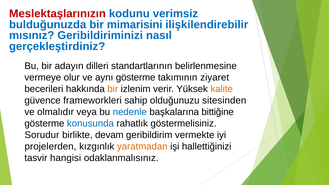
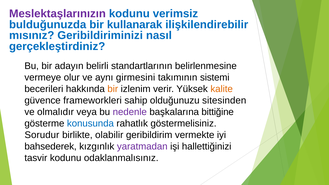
Meslektaşlarınızın colour: red -> purple (57, 14)
mimarisini: mimarisini -> kullanarak (135, 25)
dilleri: dilleri -> belirli (97, 66)
aynı gösterme: gösterme -> girmesini (136, 77)
ziyaret: ziyaret -> sistemi (215, 77)
nedenle colour: blue -> purple (130, 112)
devam: devam -> olabilir (109, 135)
projelerden: projelerden -> bahsederek (51, 146)
yaratmadan colour: orange -> purple (142, 146)
tasvir hangisi: hangisi -> kodunu (66, 158)
